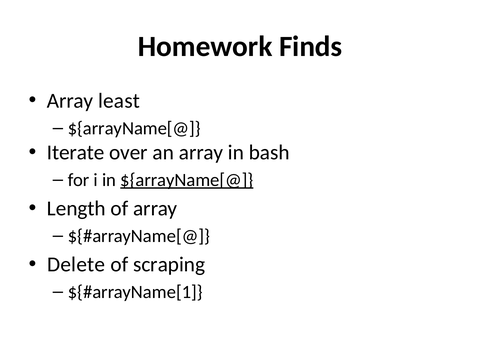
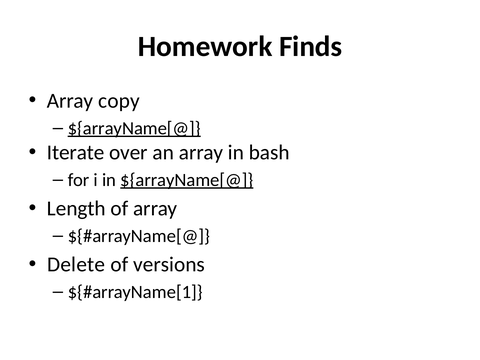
least: least -> copy (119, 101)
${arrayName[@ underline: none -> present (134, 128)
scraping: scraping -> versions (169, 265)
